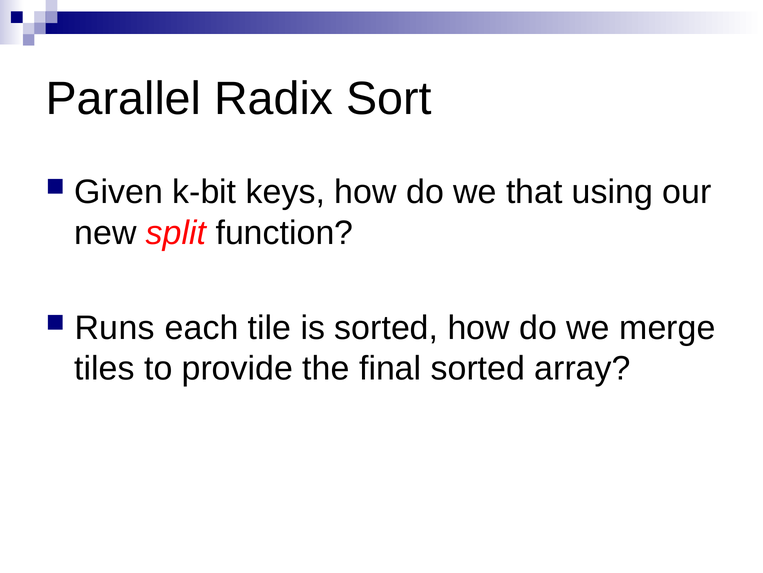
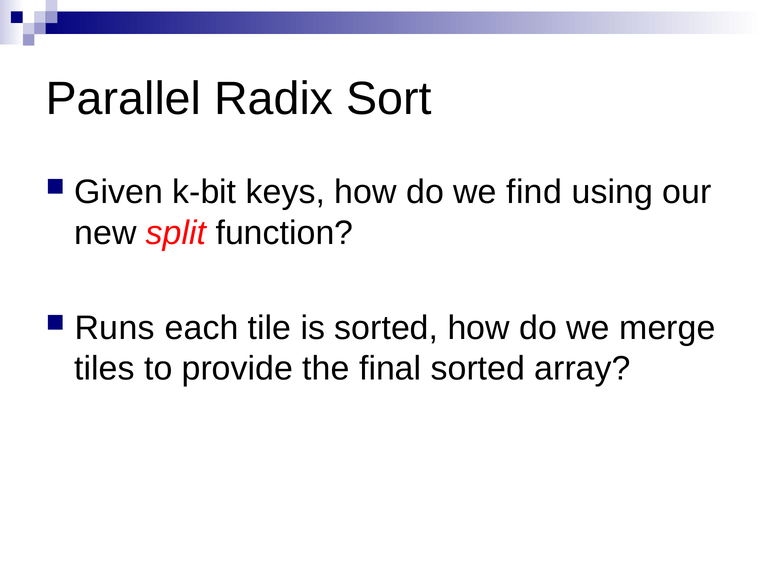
that: that -> find (534, 192)
